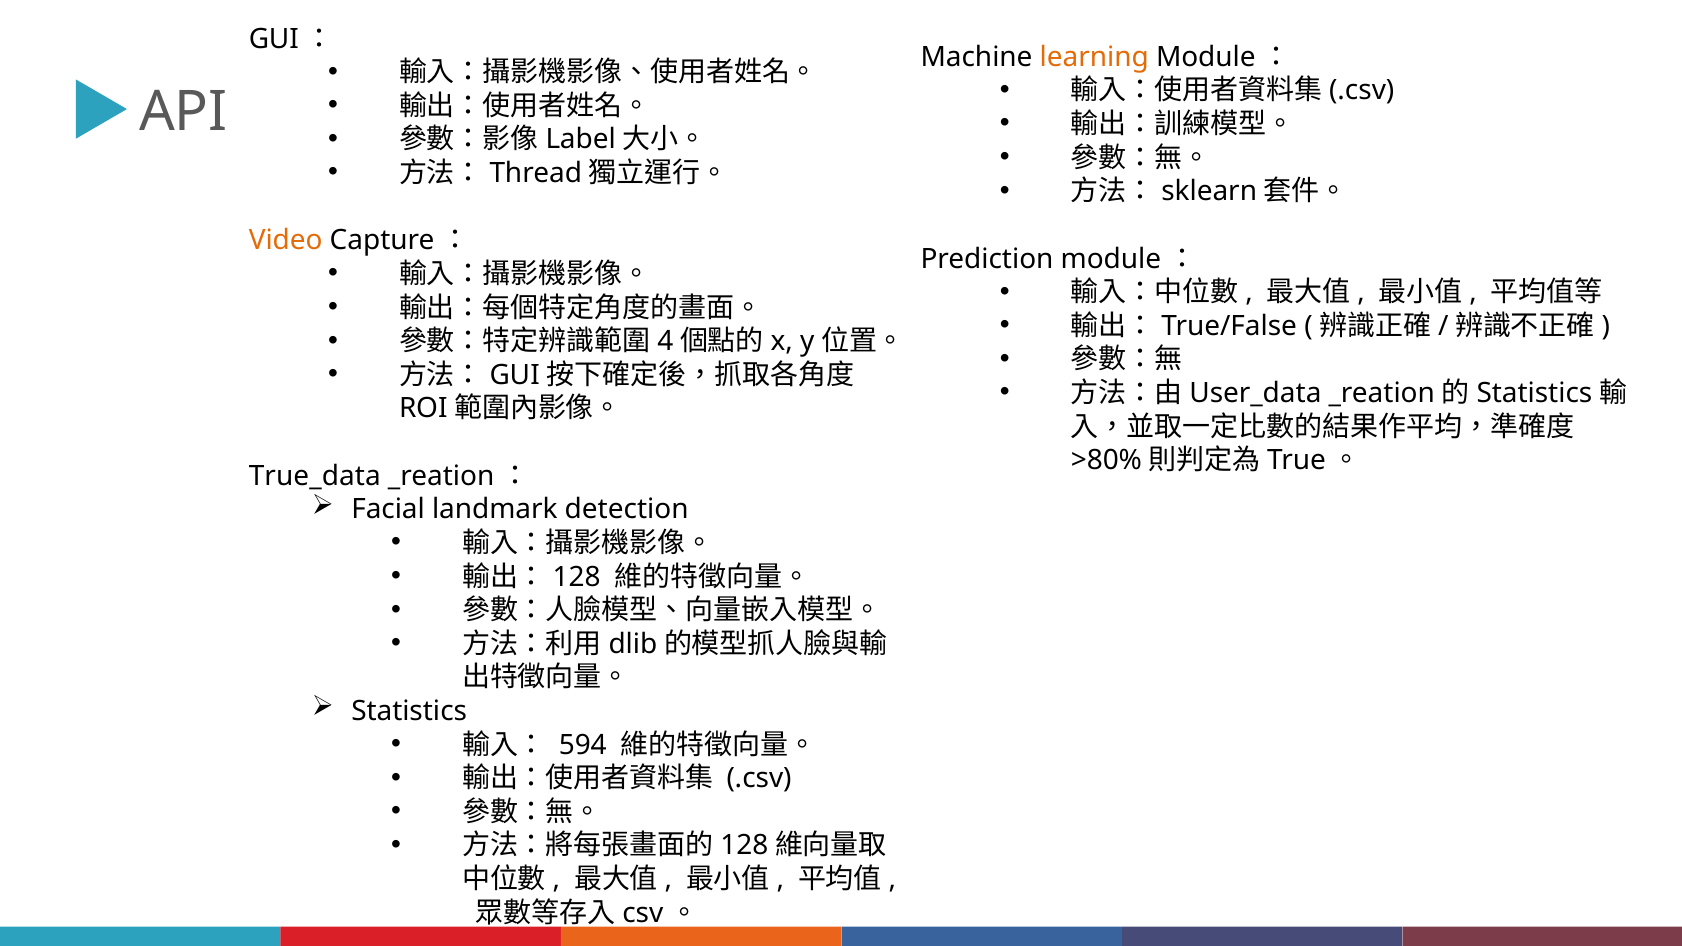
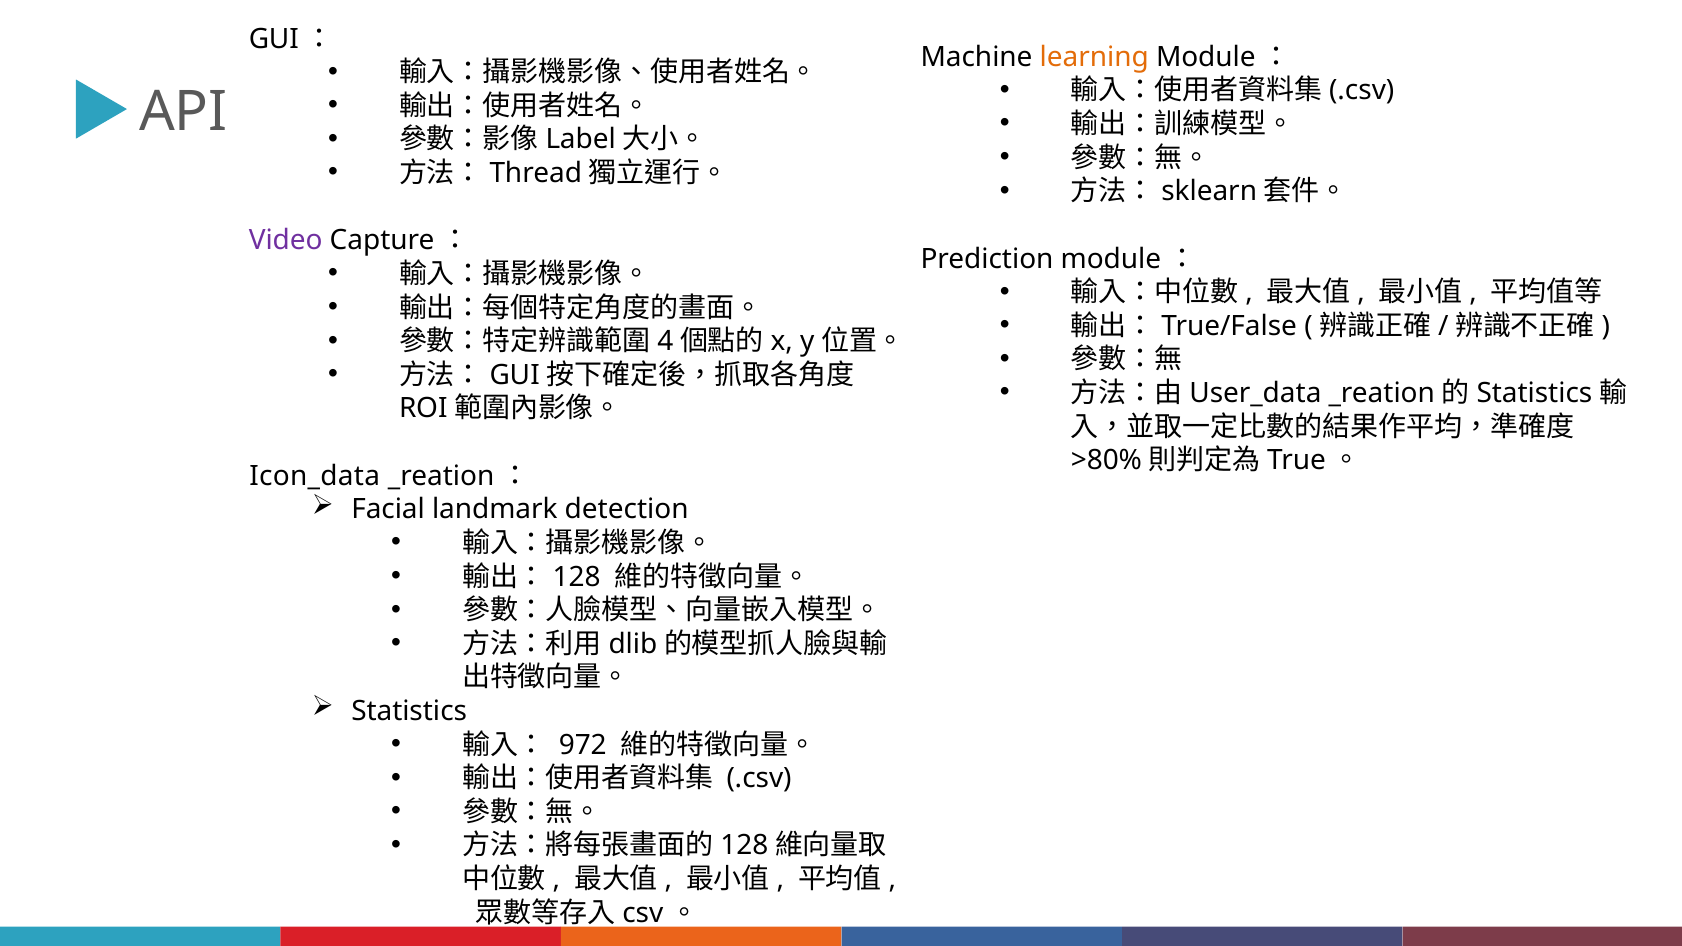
Video colour: orange -> purple (286, 241)
True_data: True_data -> Icon_data (315, 476)
594: 594 -> 972 (583, 745)
